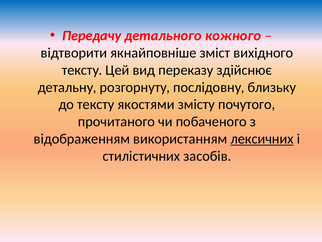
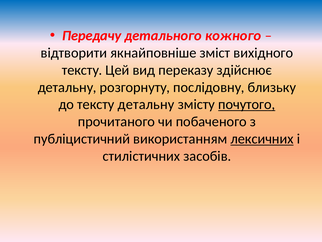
тексту якостями: якостями -> детальну (146, 104)
почутого underline: none -> present (247, 104)
відображенням: відображенням -> публіцистичний (82, 139)
